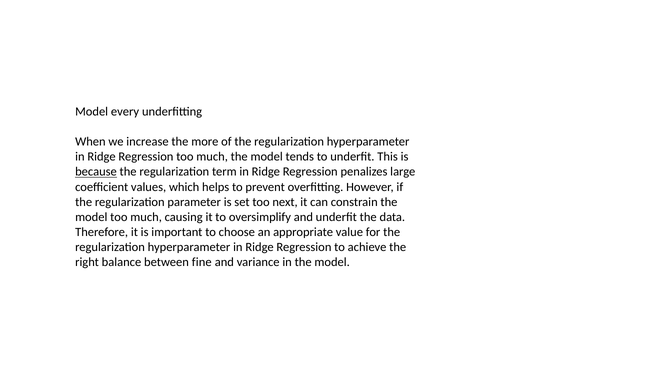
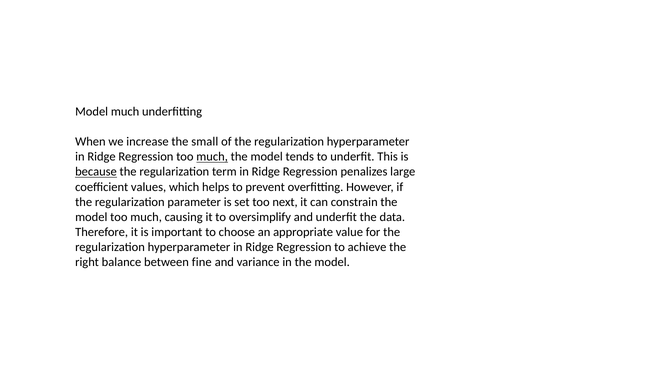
Model every: every -> much (125, 112)
more: more -> small (205, 142)
much underline: none -> present (212, 157)
